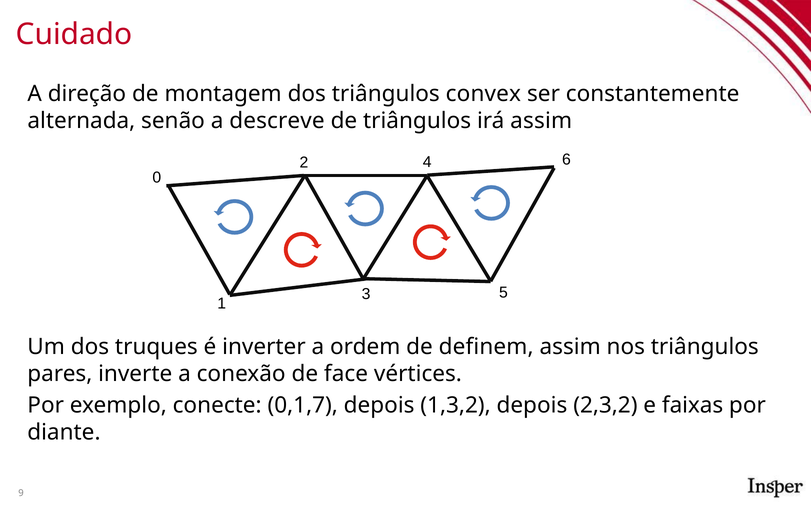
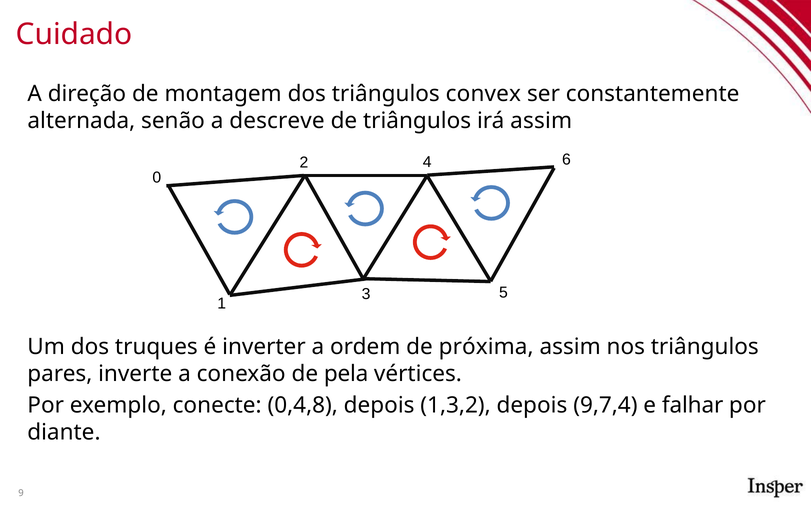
definem: definem -> próxima (486, 347)
face: face -> pela (346, 374)
0,1,7: 0,1,7 -> 0,4,8 (303, 405)
2,3,2: 2,3,2 -> 9,7,4 (605, 405)
faixas: faixas -> falhar (693, 405)
